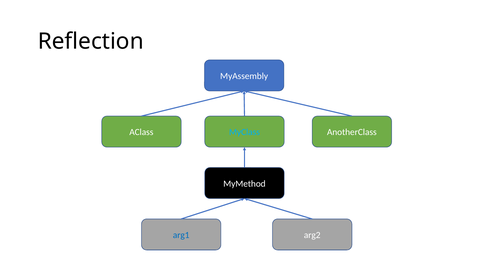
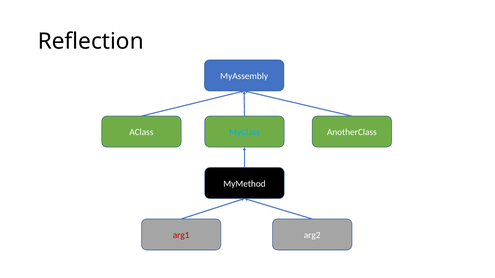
arg1 colour: blue -> red (181, 235)
